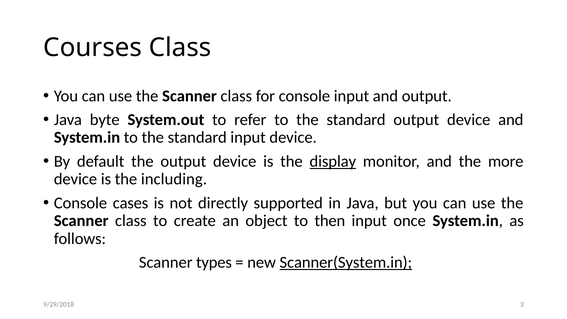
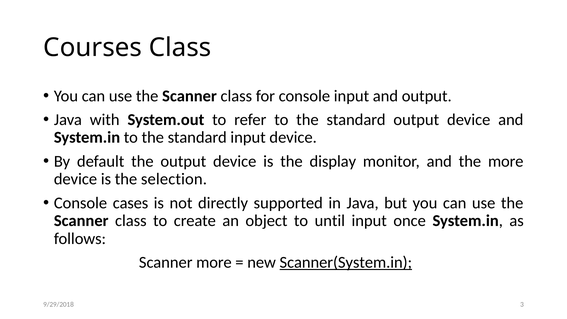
byte: byte -> with (105, 120)
display underline: present -> none (333, 161)
including: including -> selection (174, 179)
then: then -> until (330, 221)
Scanner types: types -> more (214, 262)
